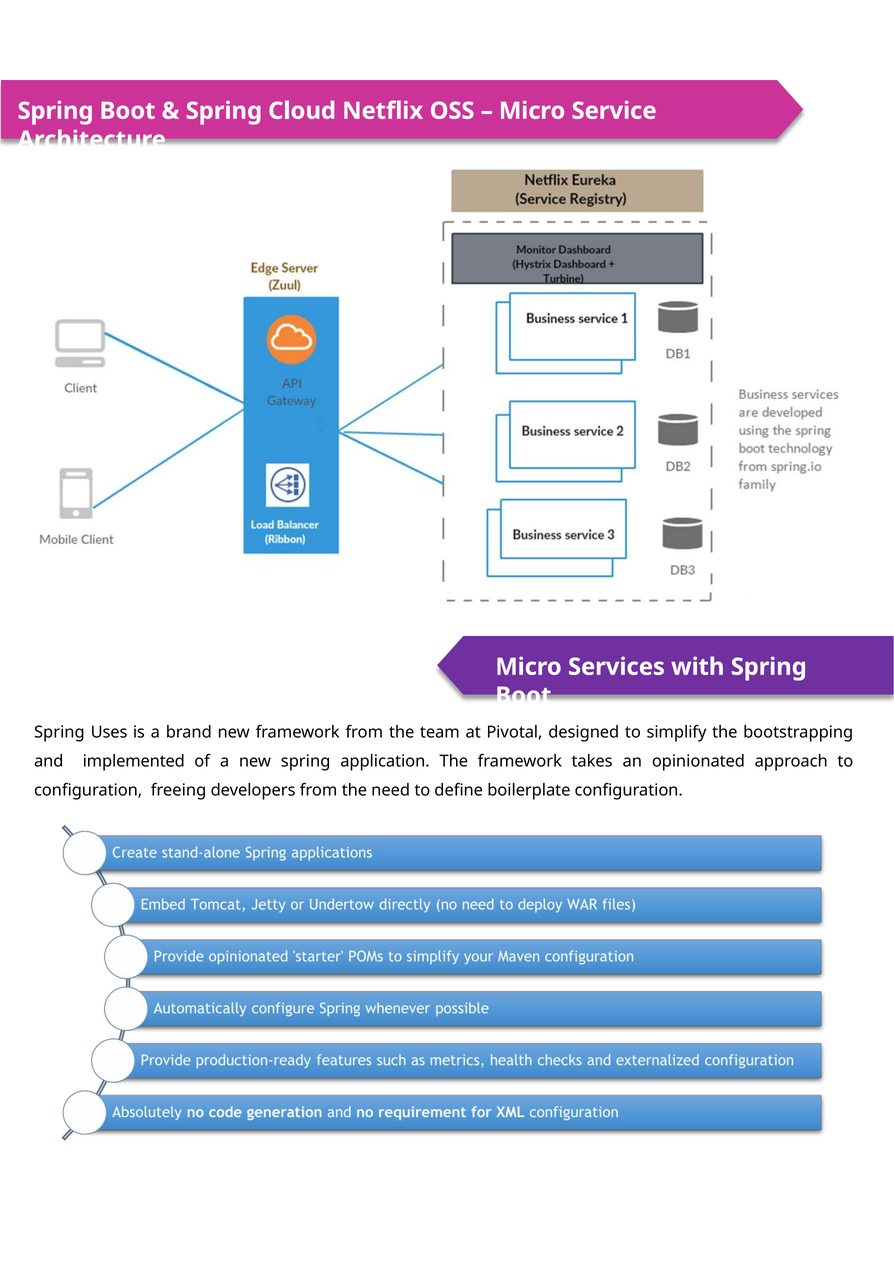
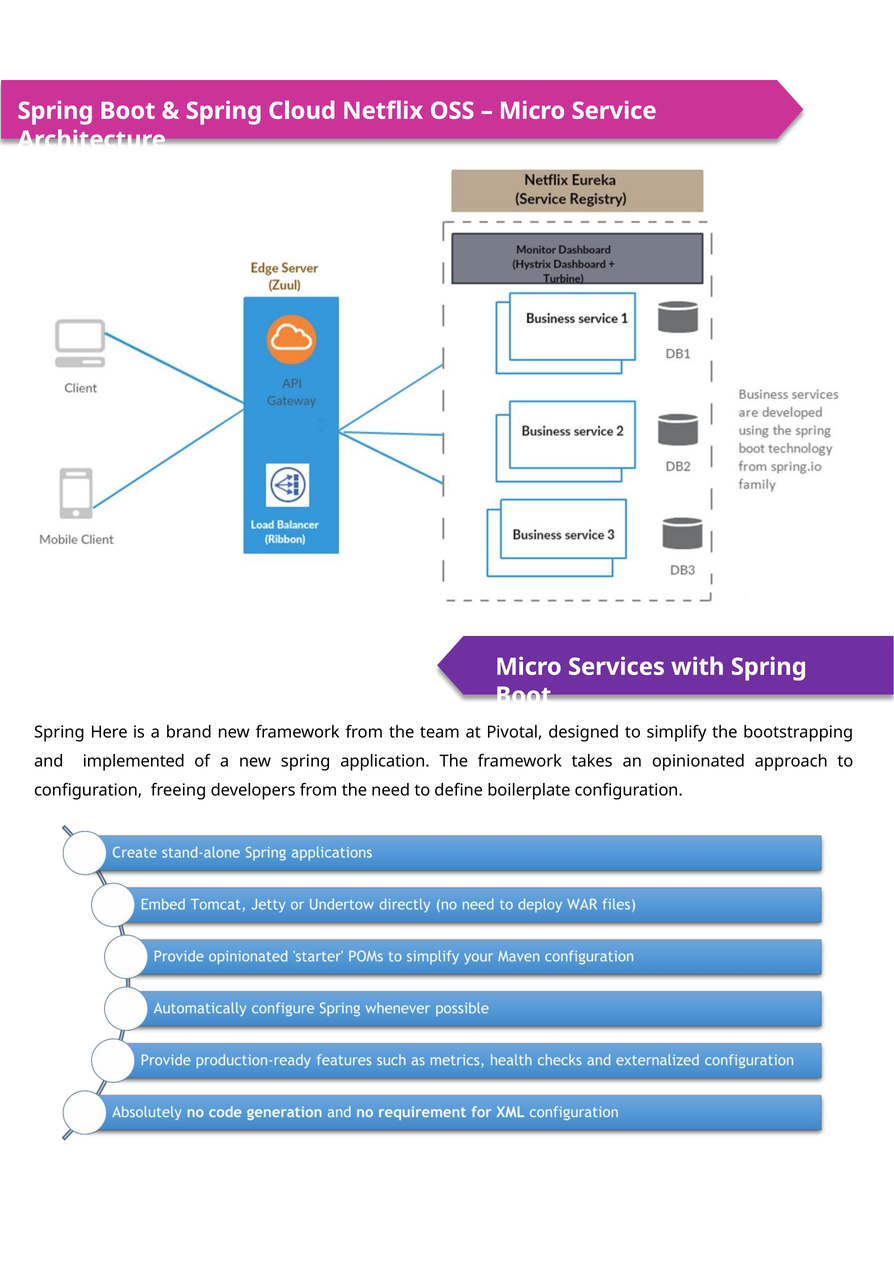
Uses: Uses -> Here (109, 732)
